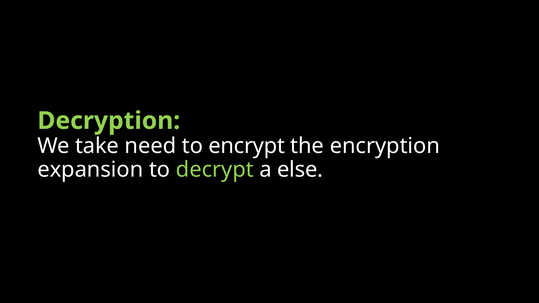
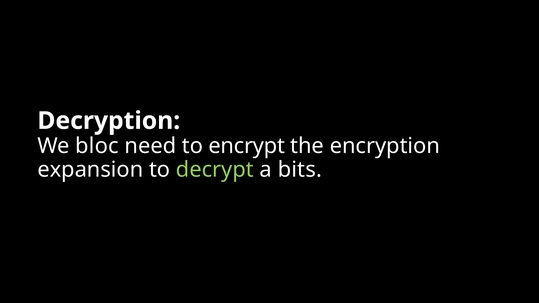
Decryption colour: light green -> white (109, 121)
take: take -> bloc (97, 146)
else: else -> bits (300, 170)
